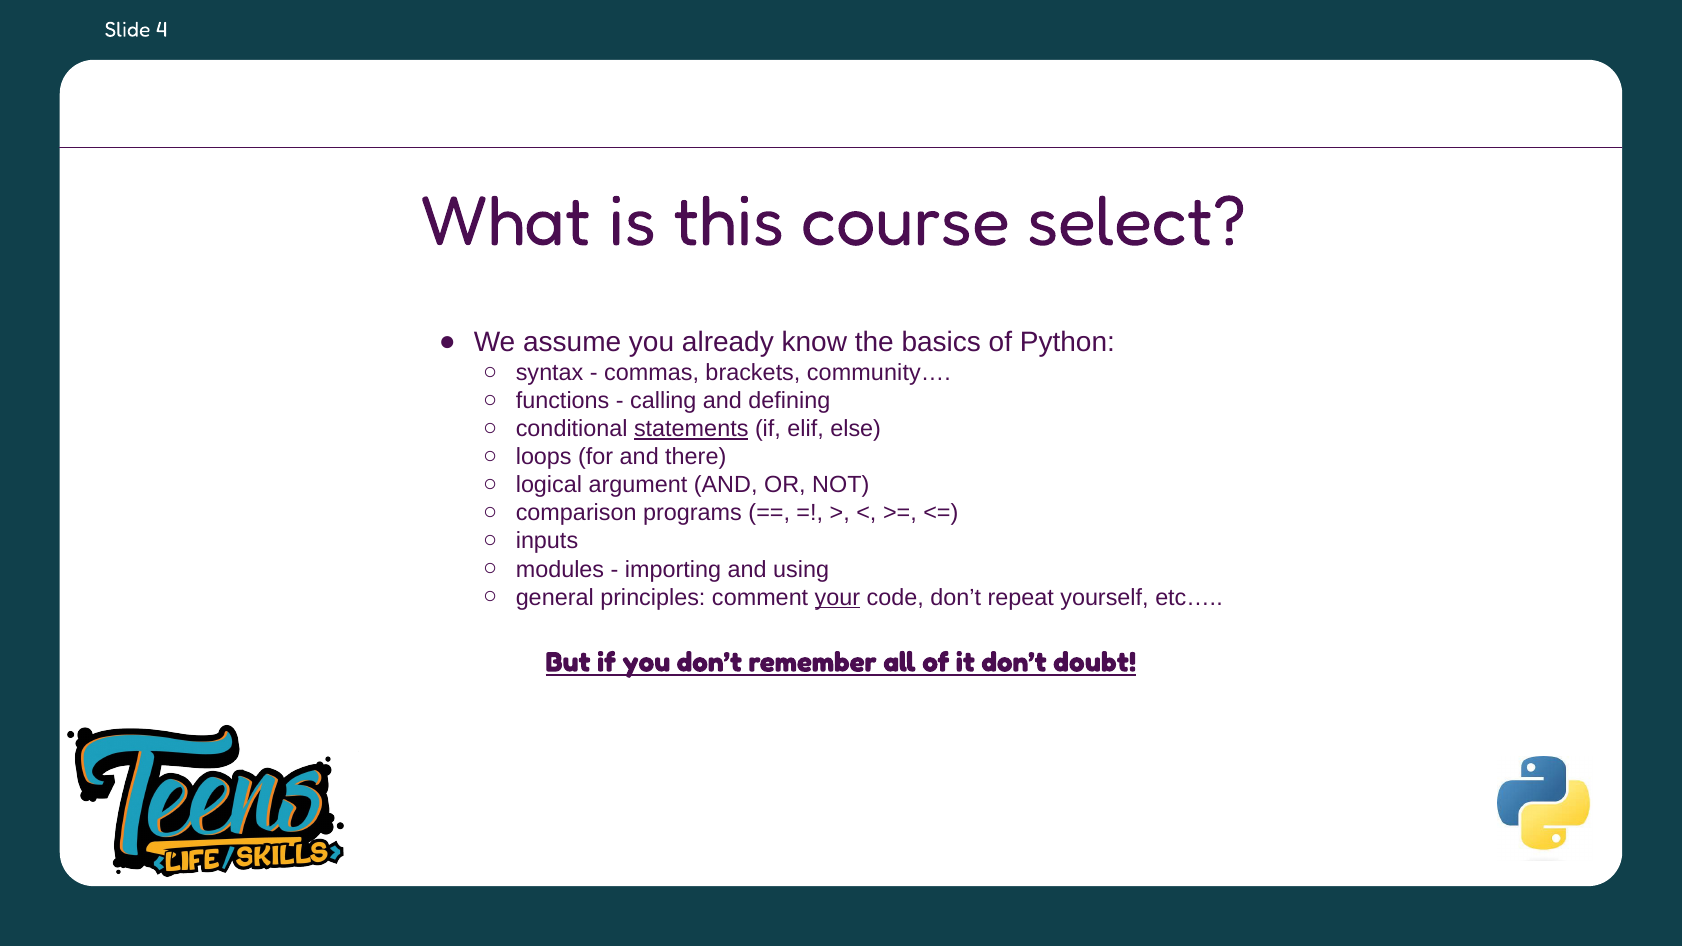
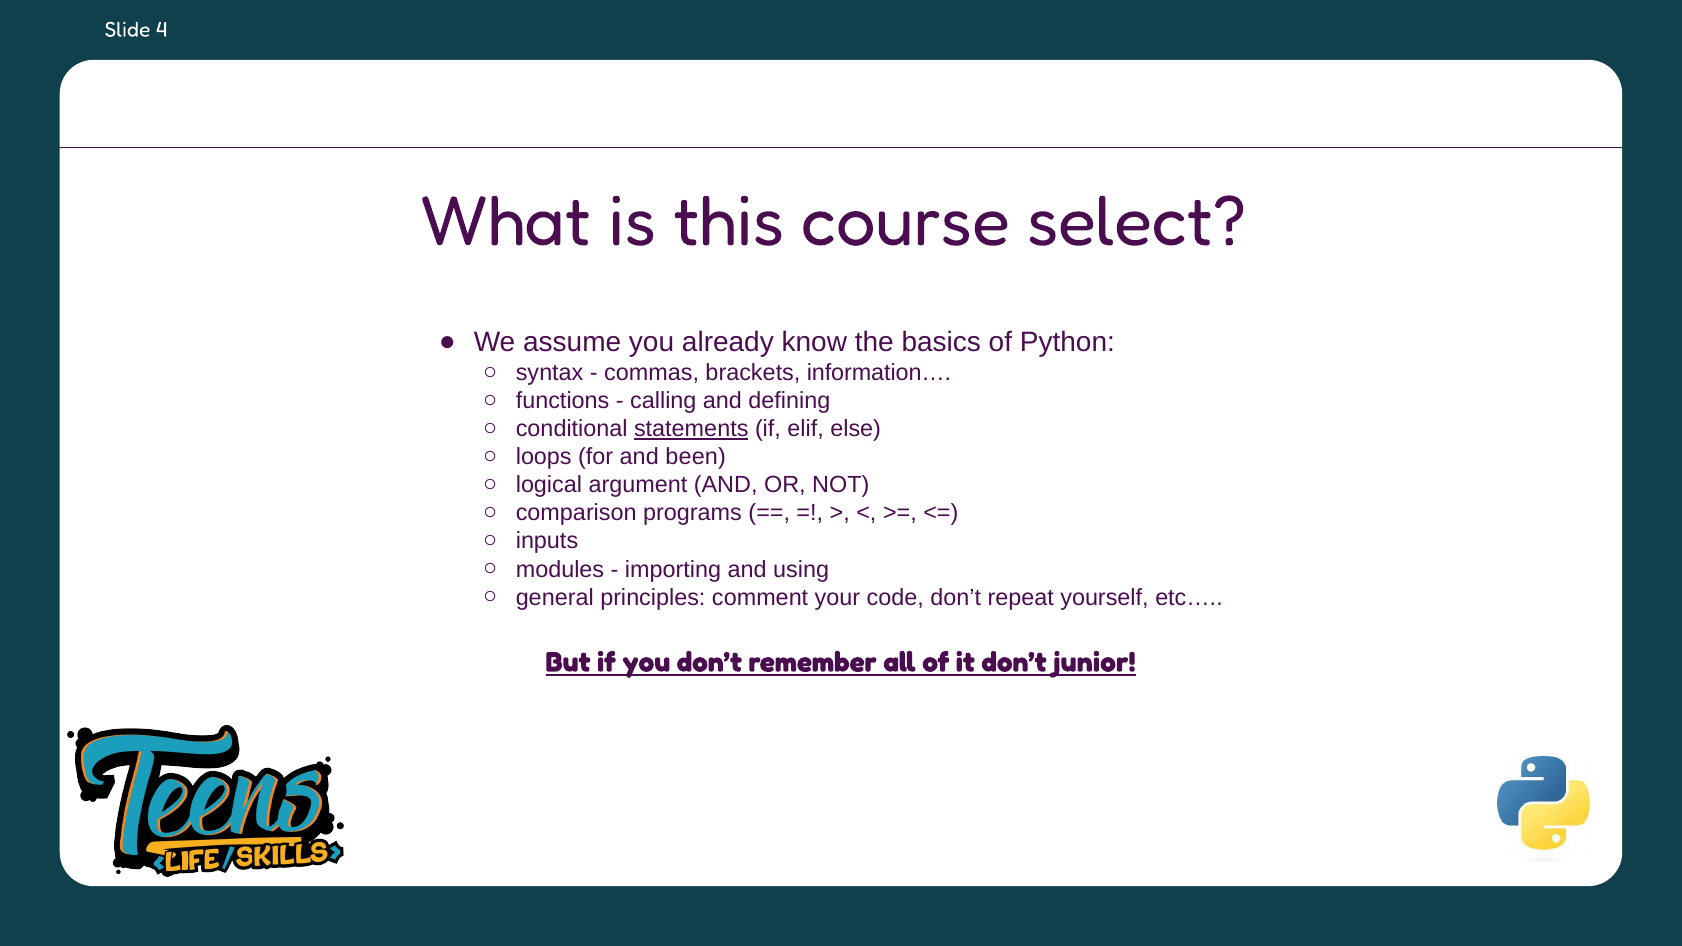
community…: community… -> information… (879, 373)
there: there -> been (696, 457)
your underline: present -> none (837, 597)
doubt: doubt -> junior (1095, 662)
